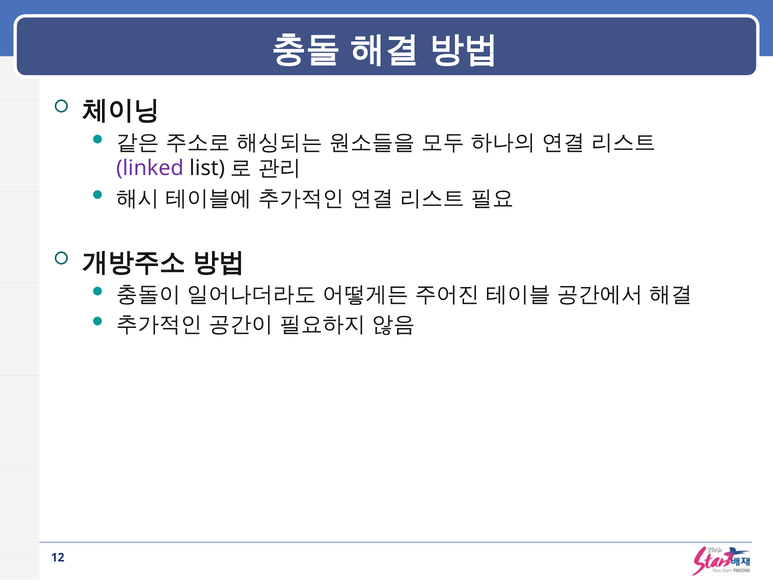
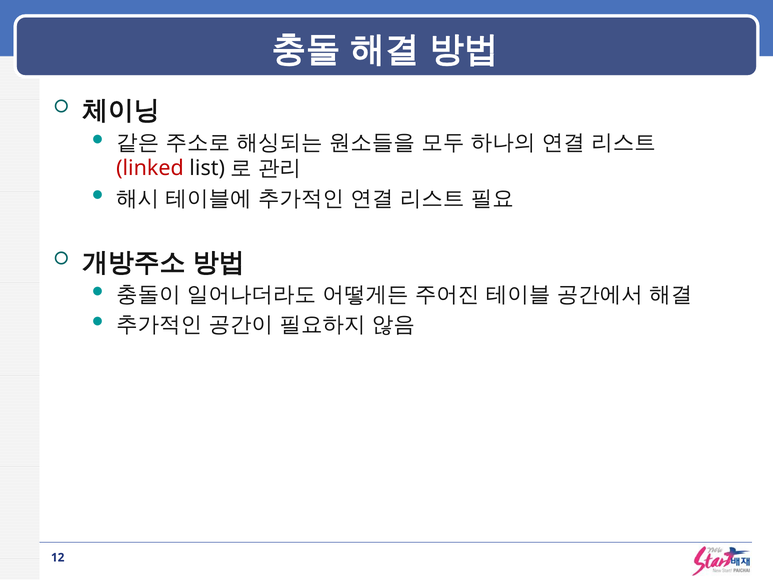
linked colour: purple -> red (150, 168)
